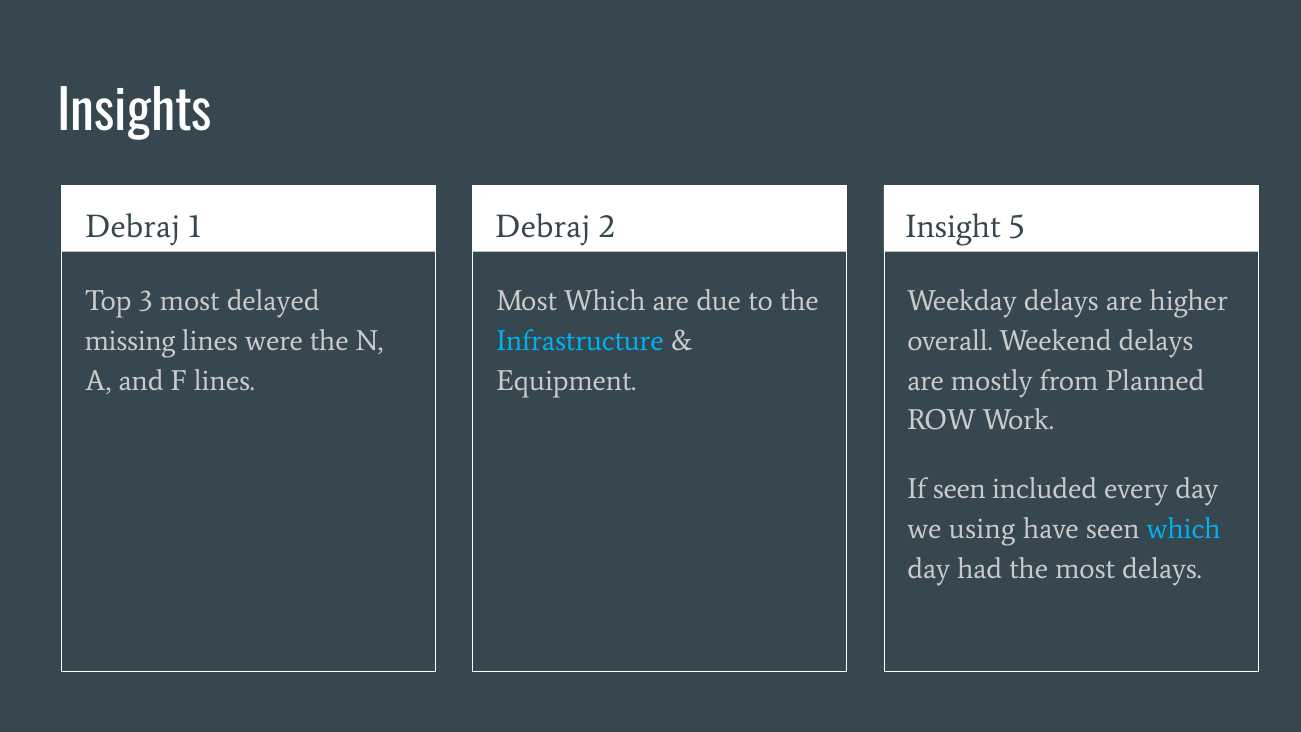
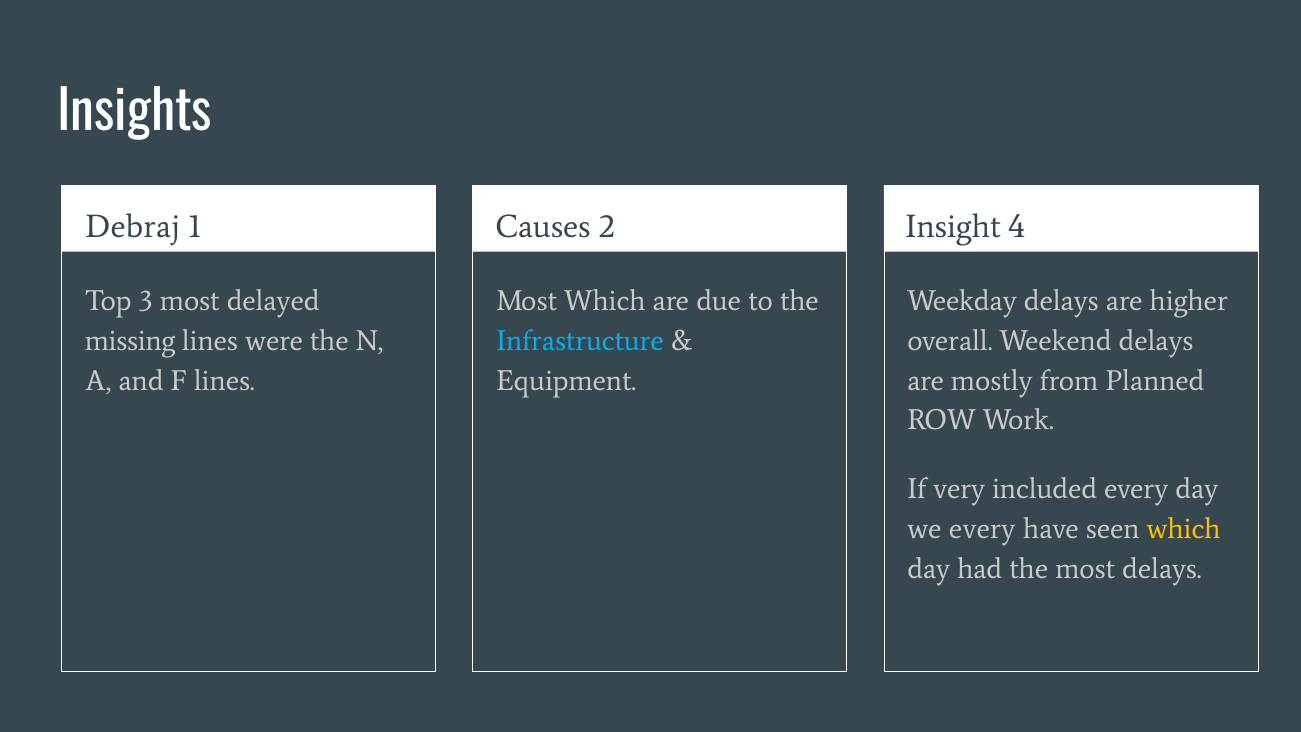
Debraj: Debraj -> Causes (543, 226)
5: 5 -> 4 (1017, 226)
If seen: seen -> very (959, 489)
we using: using -> every (982, 529)
which colour: light blue -> yellow (1184, 529)
